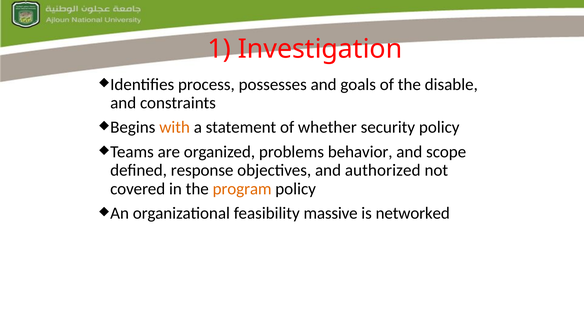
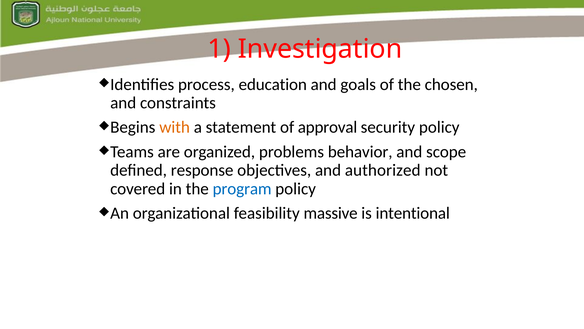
possesses: possesses -> education (273, 84)
disable: disable -> chosen (451, 84)
whether: whether -> approval (328, 127)
program colour: orange -> blue (242, 188)
networked: networked -> intentional (413, 213)
